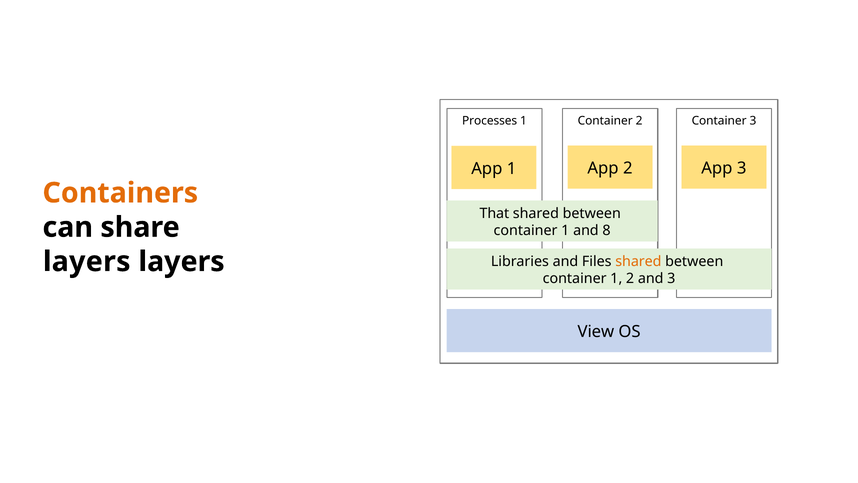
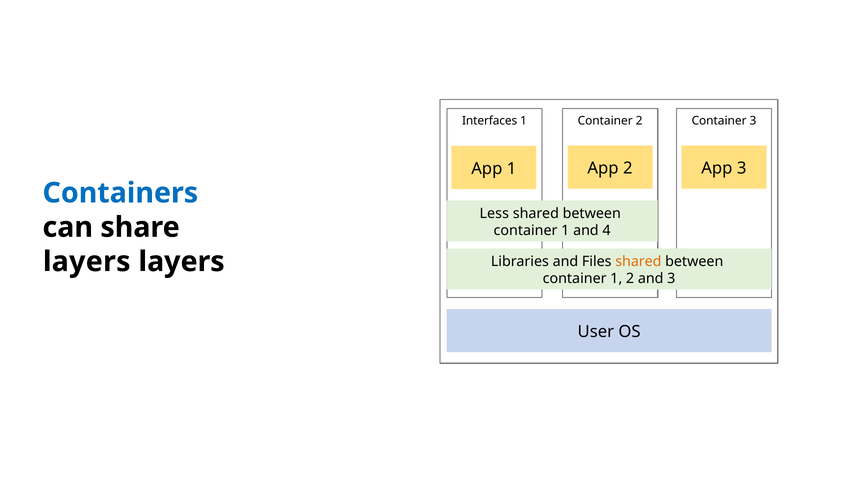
Processes: Processes -> Interfaces (490, 121)
Containers colour: orange -> blue (120, 193)
That: That -> Less (494, 213)
8: 8 -> 4 (607, 230)
View: View -> User (596, 332)
